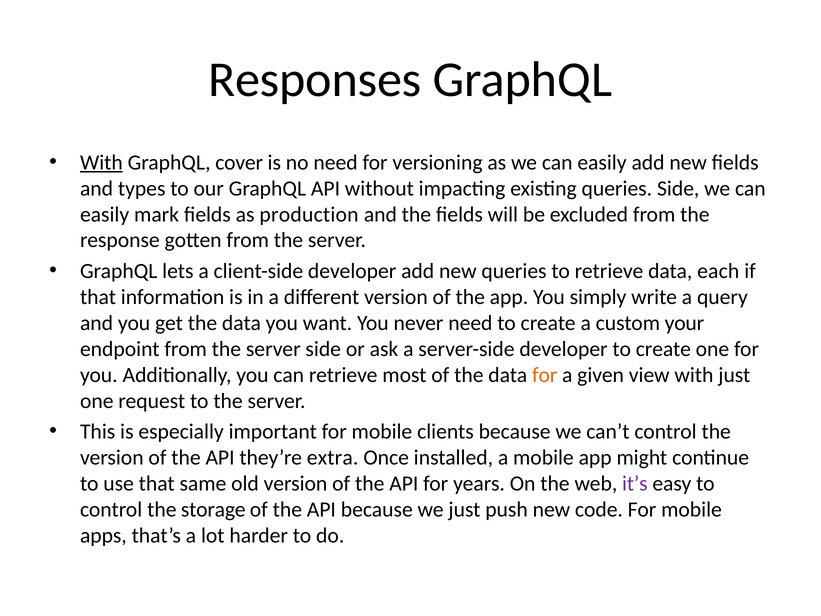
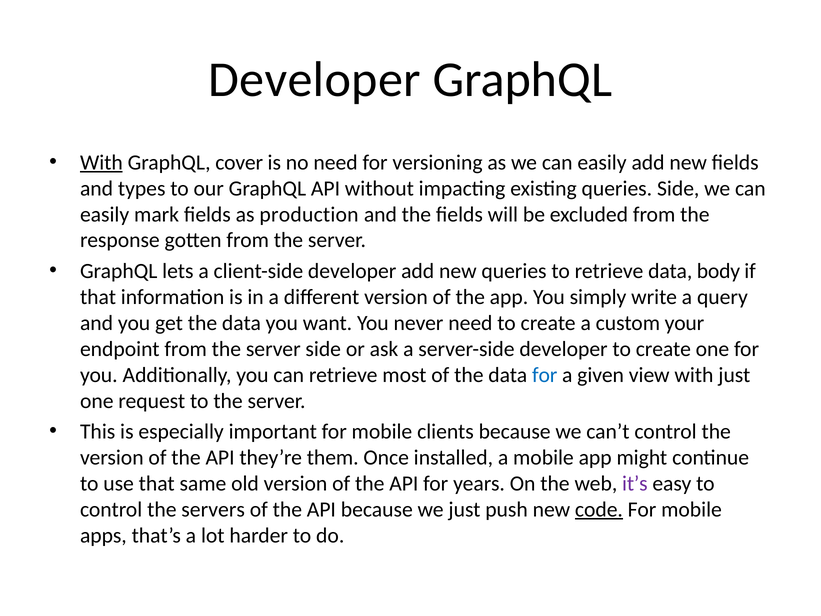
Responses: Responses -> Developer (315, 79)
each: each -> body (718, 271)
for colour: orange -> blue (545, 375)
extra: extra -> them (333, 457)
storage: storage -> servers (213, 509)
code underline: none -> present (599, 509)
